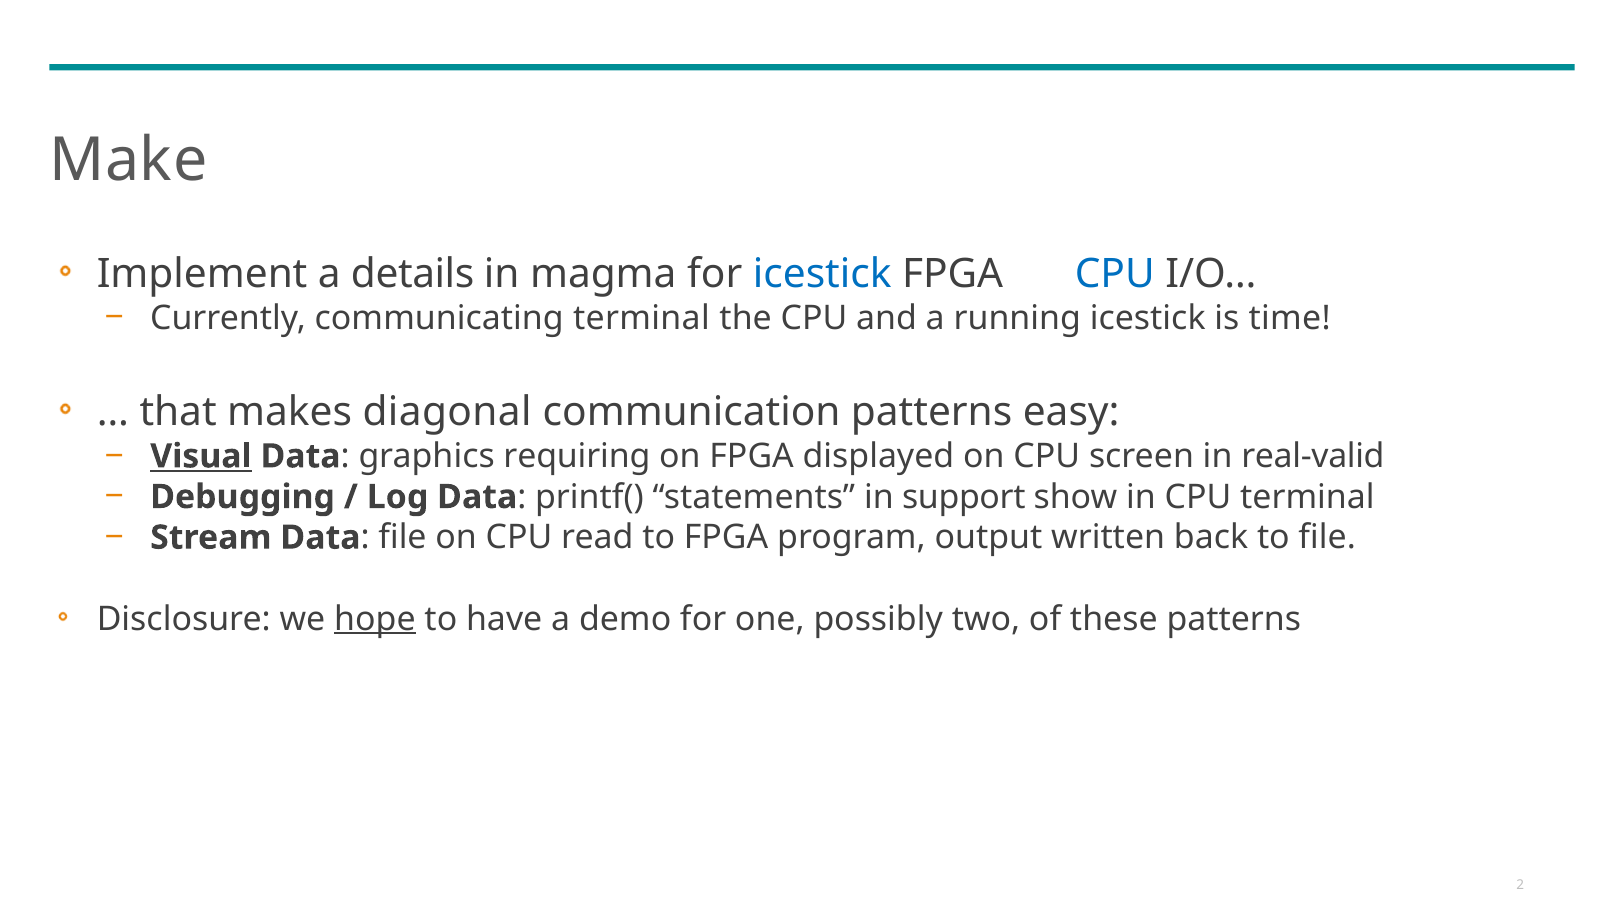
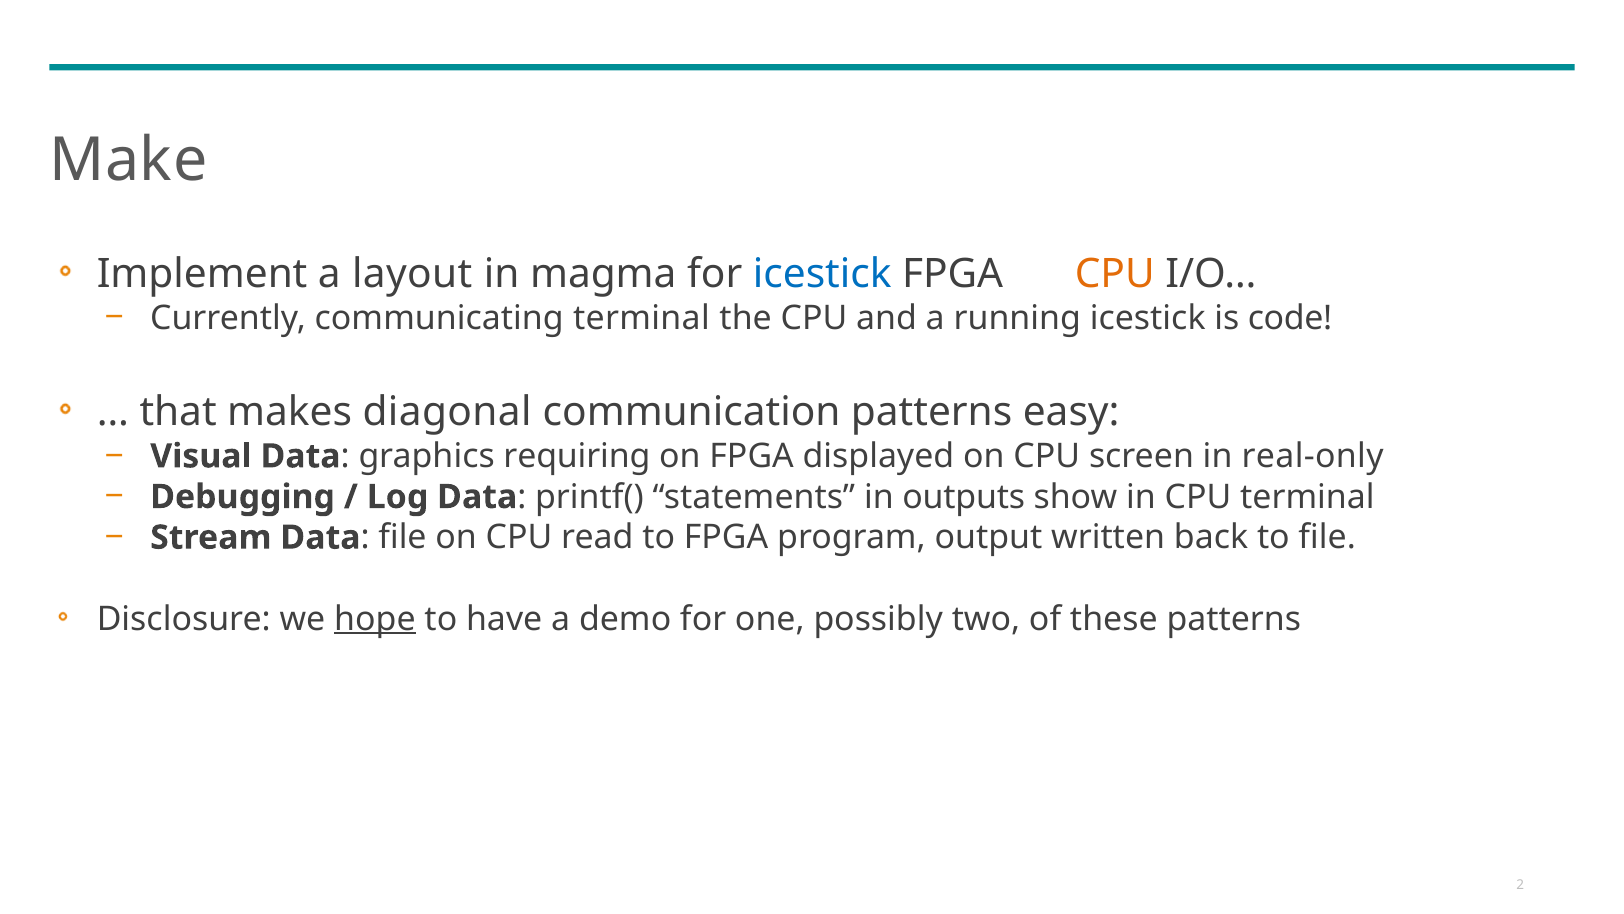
details: details -> layout (412, 274)
CPU colour: blue -> orange (1115, 274)
time: time -> code (1290, 318)
Visual underline: present -> none (201, 456)
real-valid: real-valid -> real-only (1313, 456)
support: support -> outputs (964, 497)
